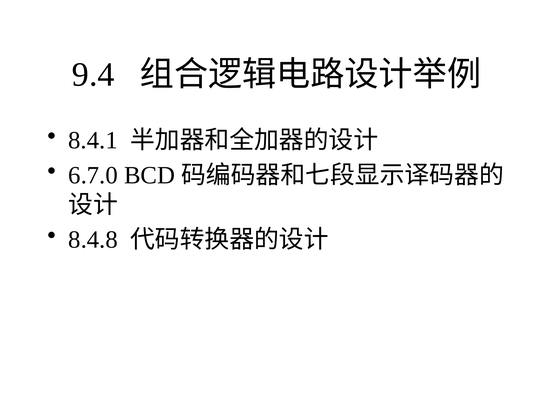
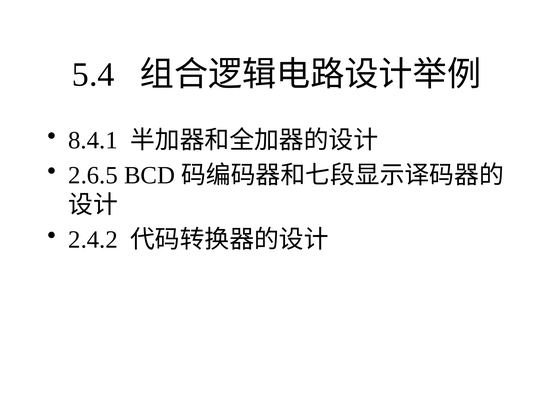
9.4: 9.4 -> 5.4 (93, 74)
6.7.0: 6.7.0 -> 2.6.5 (93, 175)
8.4.8: 8.4.8 -> 2.4.2 (93, 239)
